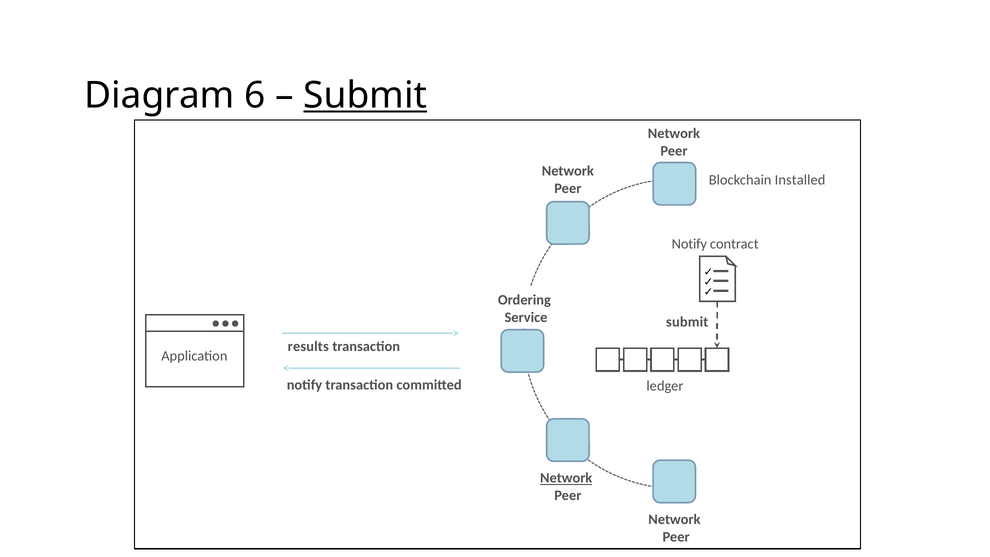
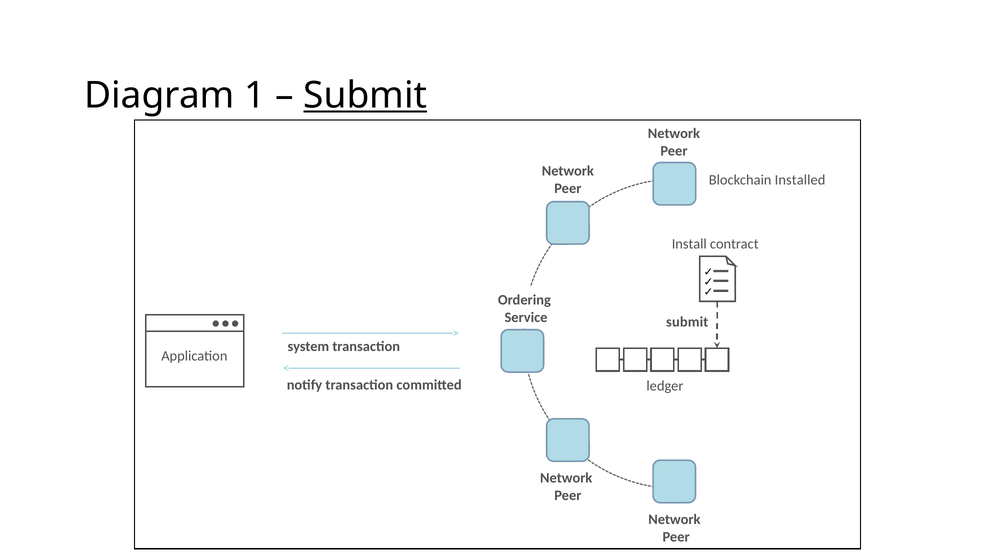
6: 6 -> 1 (255, 96)
Notify: Notify -> Install (689, 244)
results: results -> system (308, 347)
Network underline: present -> none (566, 478)
